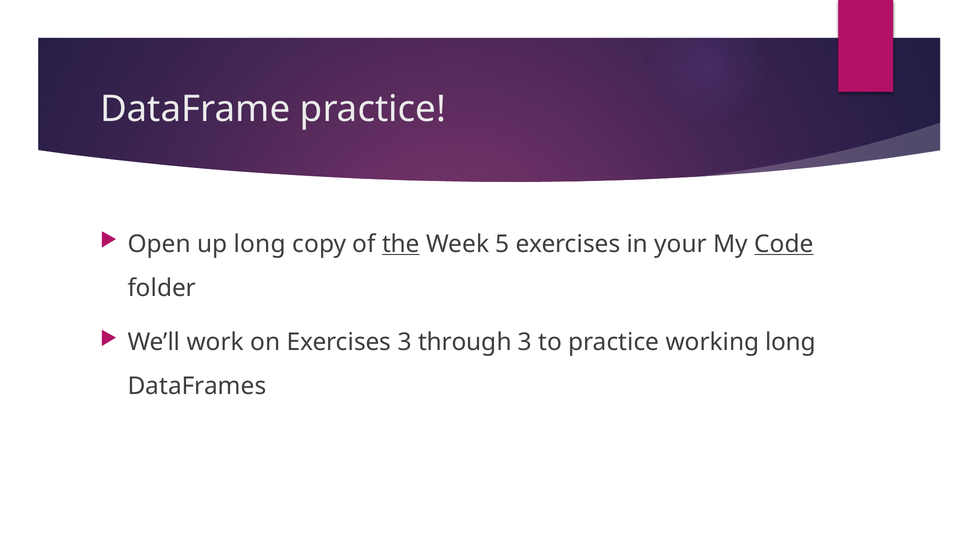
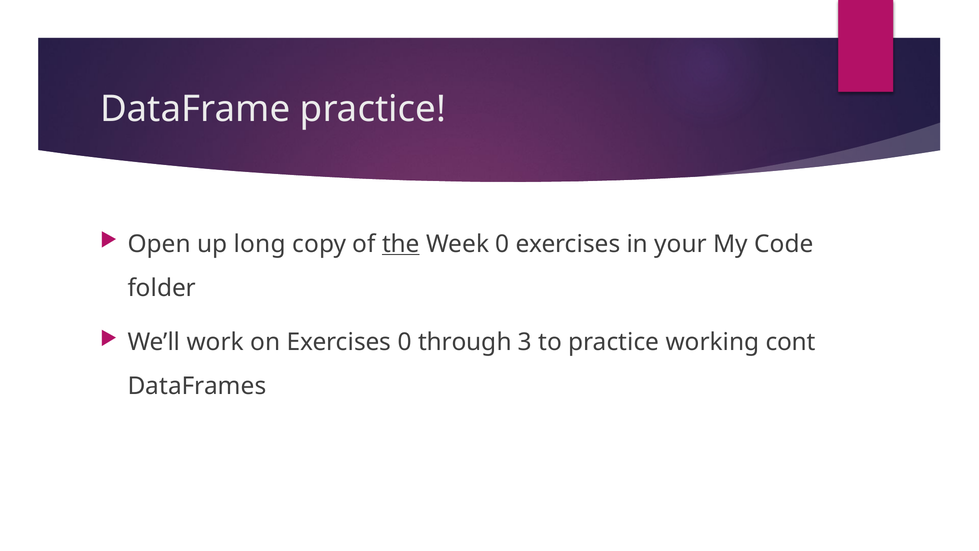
Week 5: 5 -> 0 (502, 244)
Code underline: present -> none (784, 244)
Exercises 3: 3 -> 0 (405, 342)
working long: long -> cont (790, 342)
